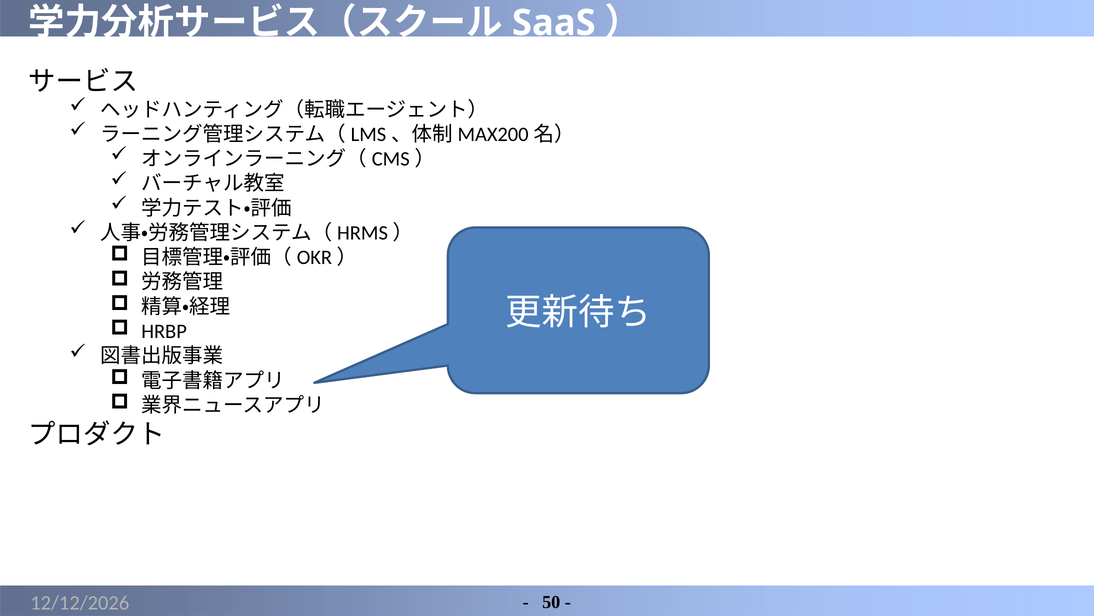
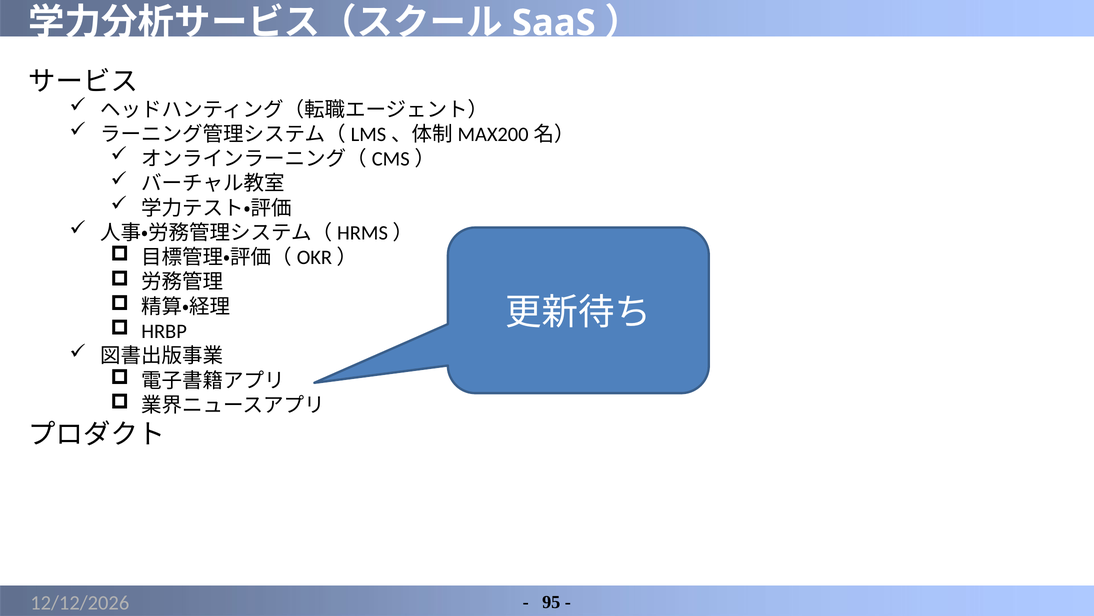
50: 50 -> 95 (551, 601)
